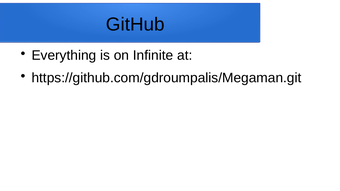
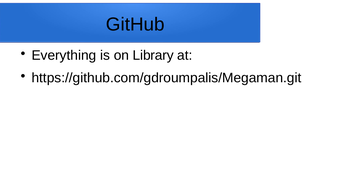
Infinite: Infinite -> Library (153, 55)
